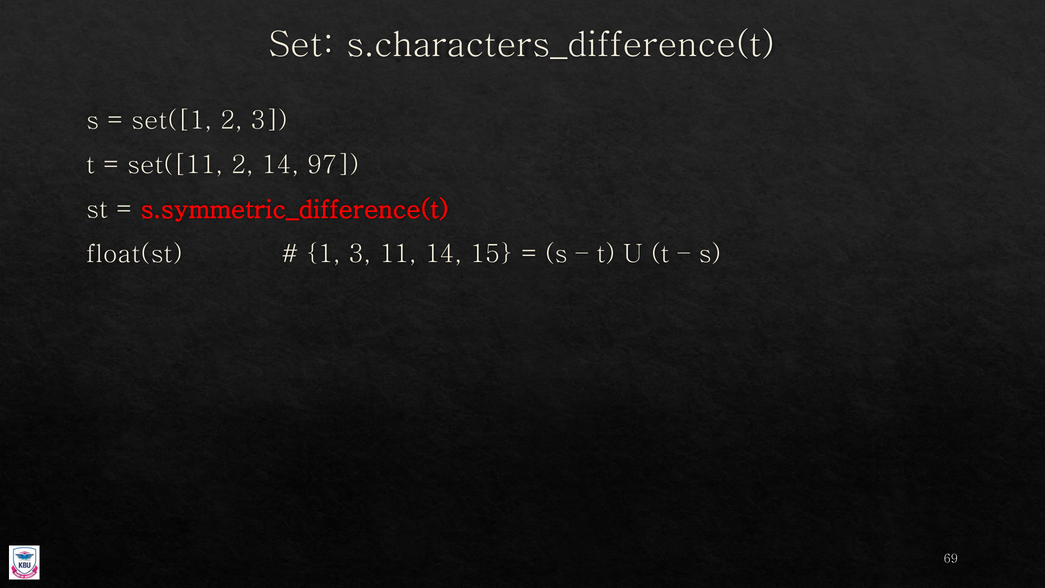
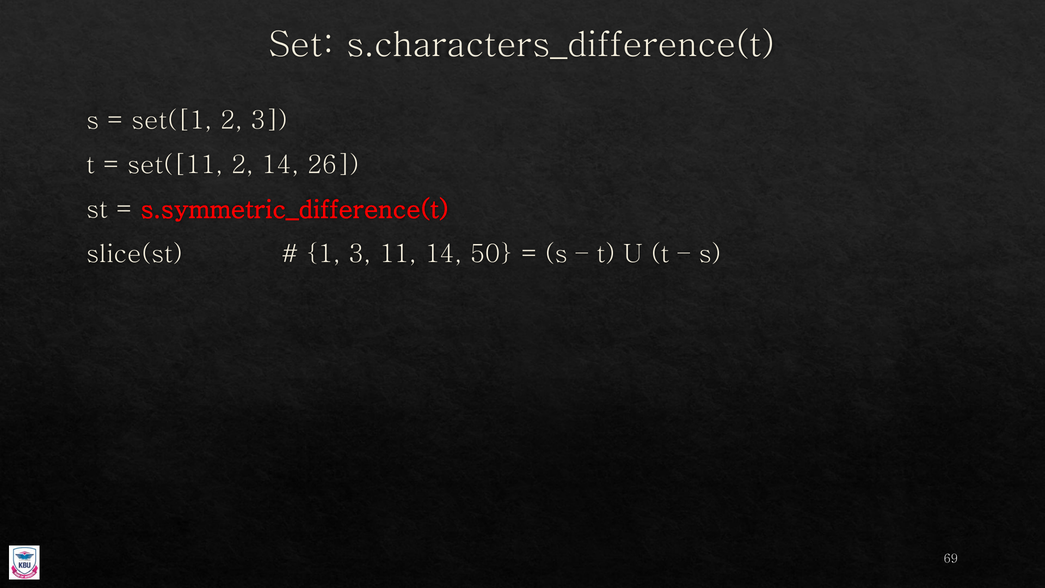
97: 97 -> 26 (333, 165)
float(st: float(st -> slice(st (134, 254)
15: 15 -> 50 (492, 254)
